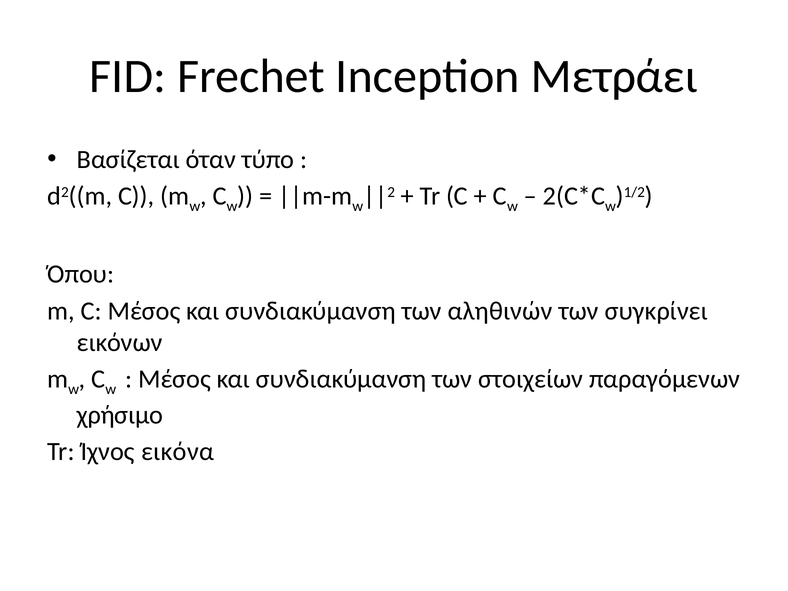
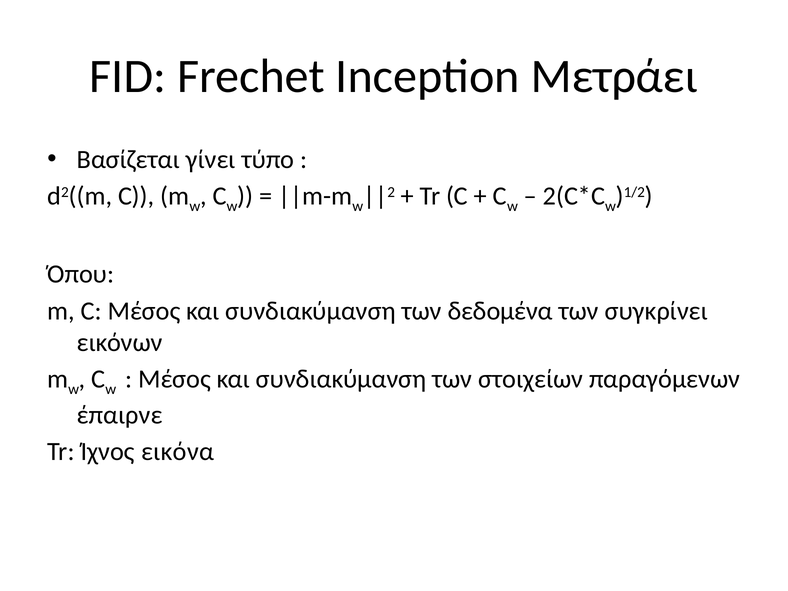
όταν: όταν -> γίνει (211, 159)
αληθινών: αληθινών -> δεδομένα (500, 311)
χρήσιμο: χρήσιμο -> έπαιρνε (120, 415)
